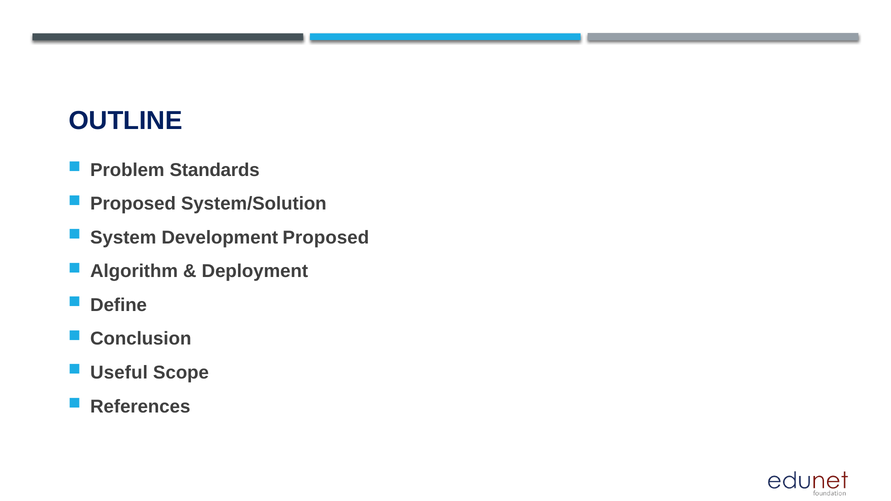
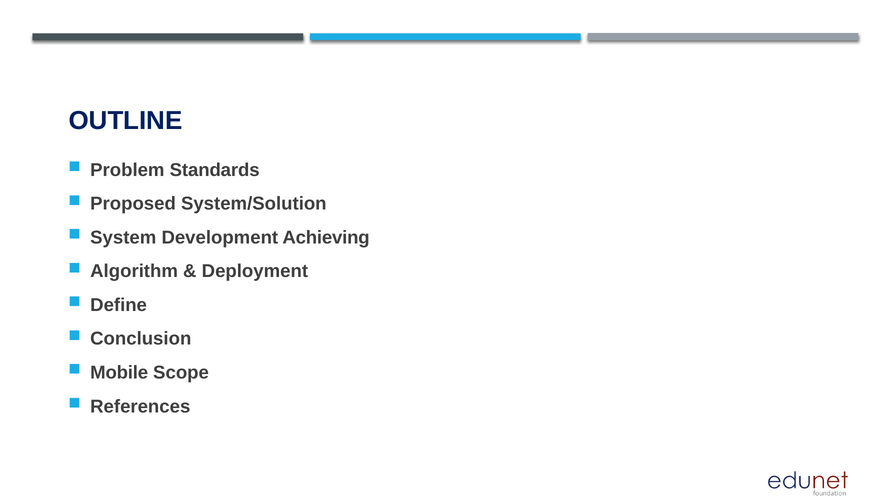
Development Proposed: Proposed -> Achieving (326, 238)
Useful: Useful -> Mobile (119, 373)
